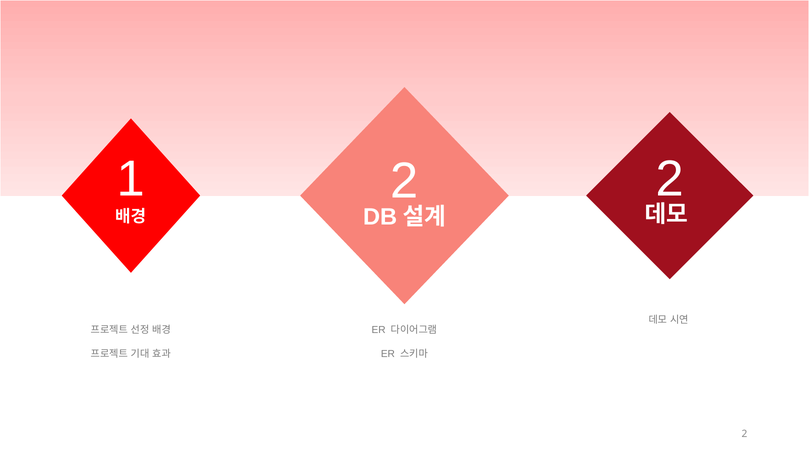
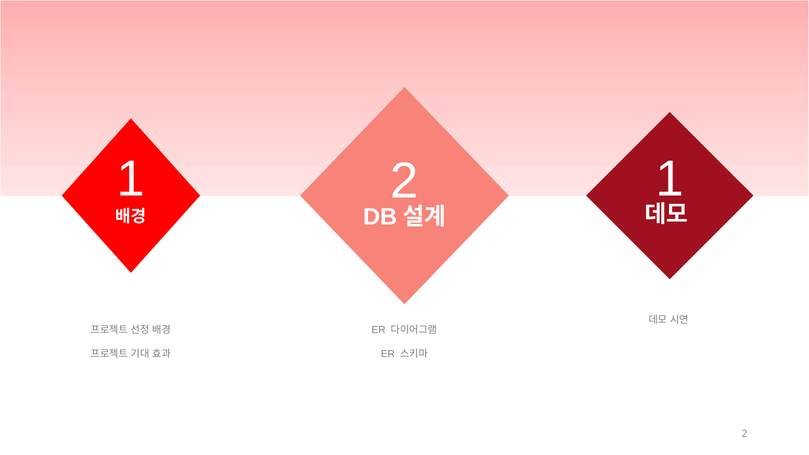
1 2: 2 -> 1 (670, 179)
